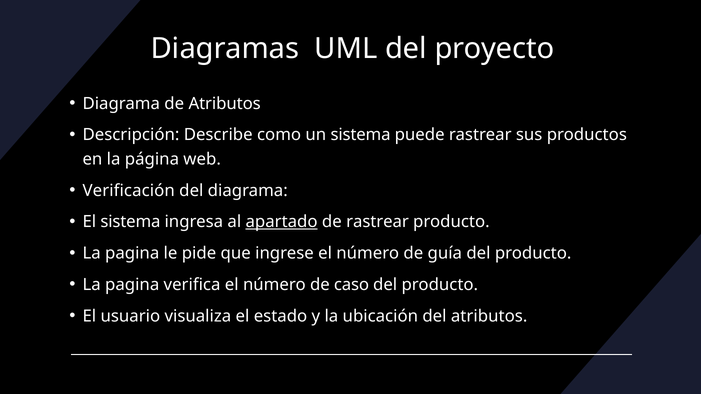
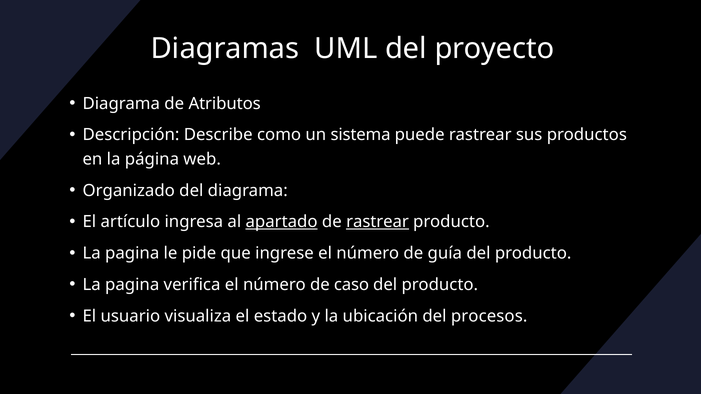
Verificación: Verificación -> Organizado (129, 191)
El sistema: sistema -> artículo (130, 222)
rastrear underline: none -> present (378, 222)
del atributos: atributos -> procesos (489, 316)
